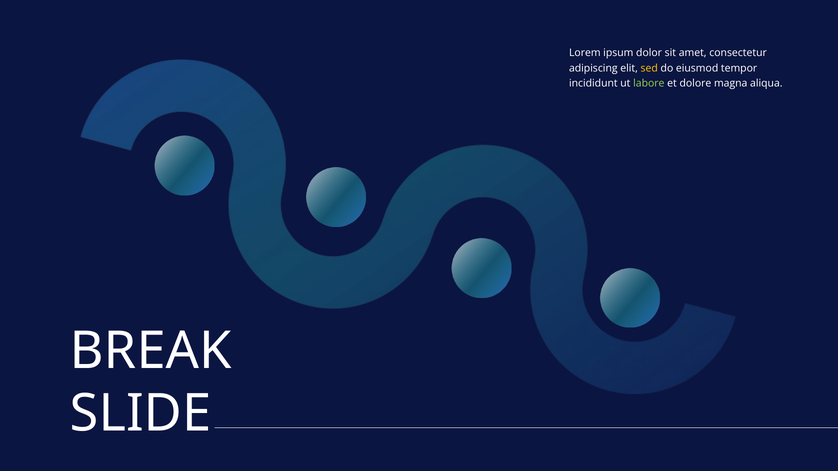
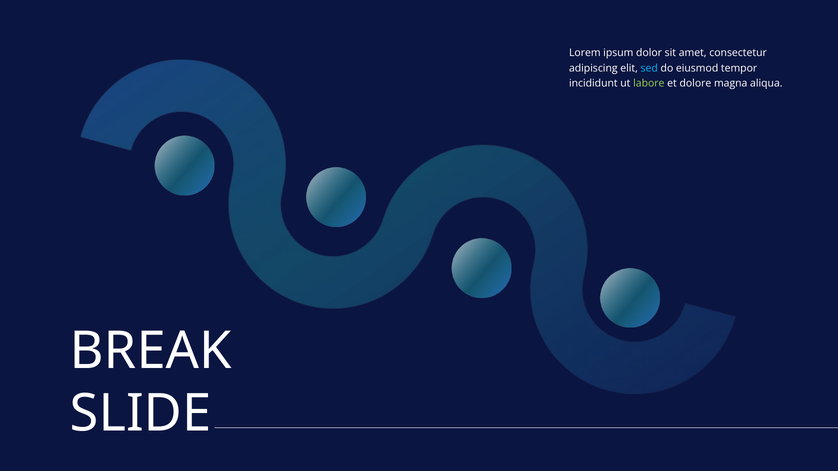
sed colour: yellow -> light blue (649, 68)
